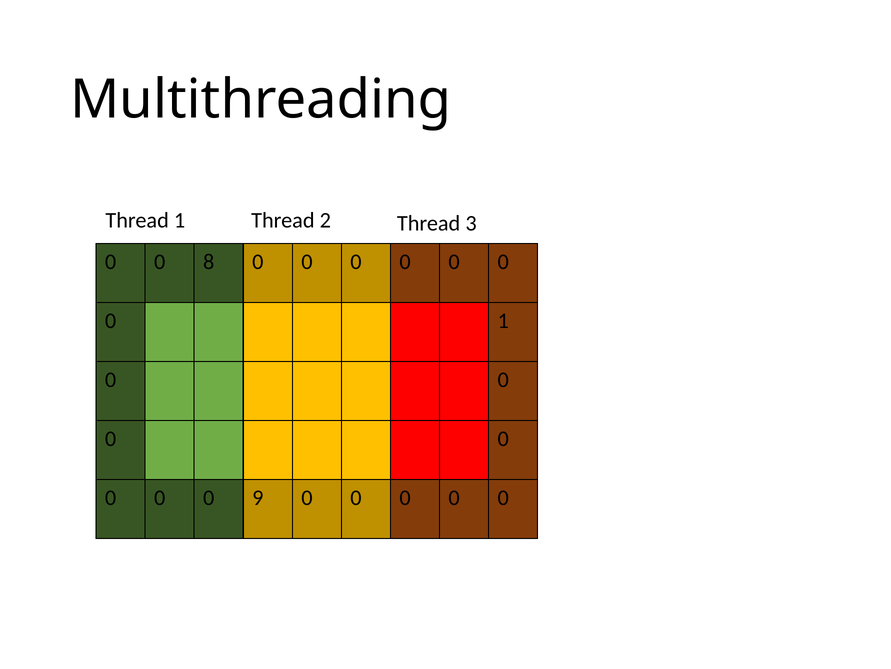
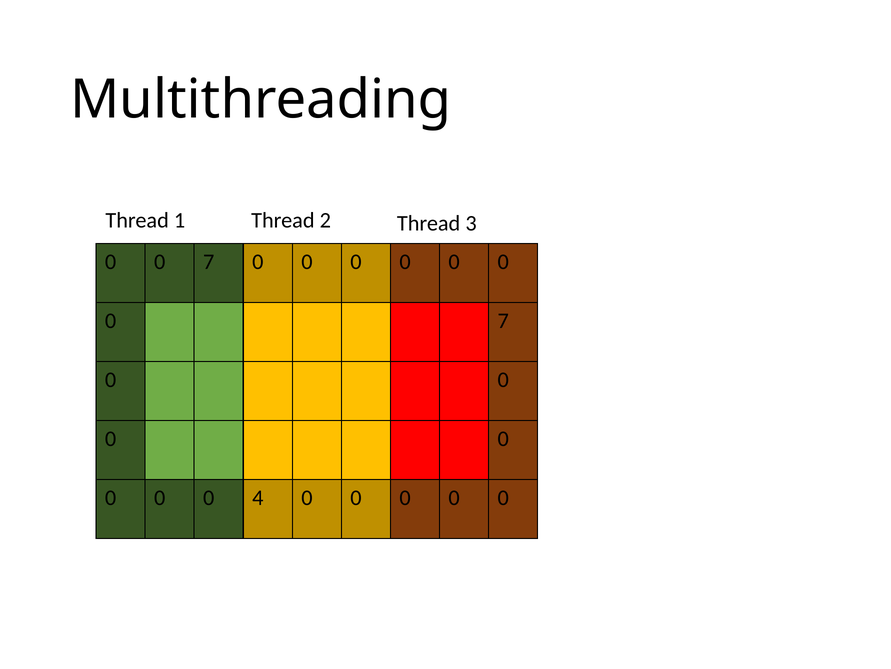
8: 8 -> 7 (209, 262)
1: 1 -> 7 (503, 320)
9: 9 -> 4 (258, 497)
